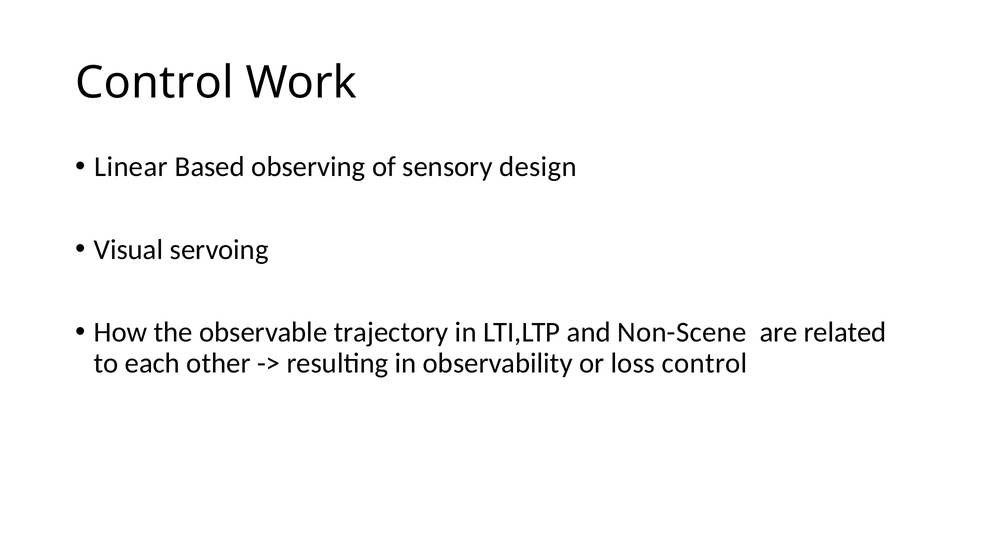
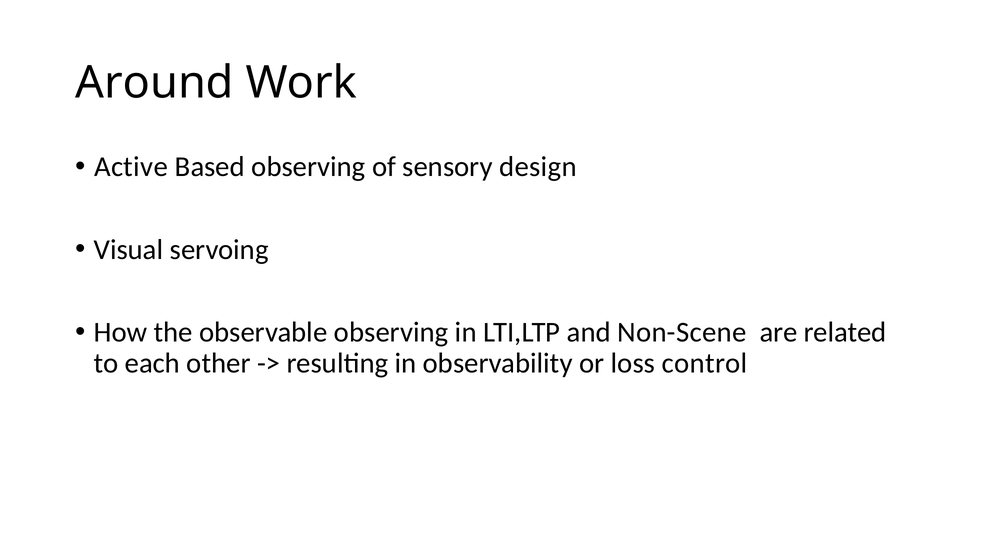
Control: Control -> Around (155, 83)
Linear: Linear -> Active (131, 167)
observable trajectory: trajectory -> observing (391, 332)
